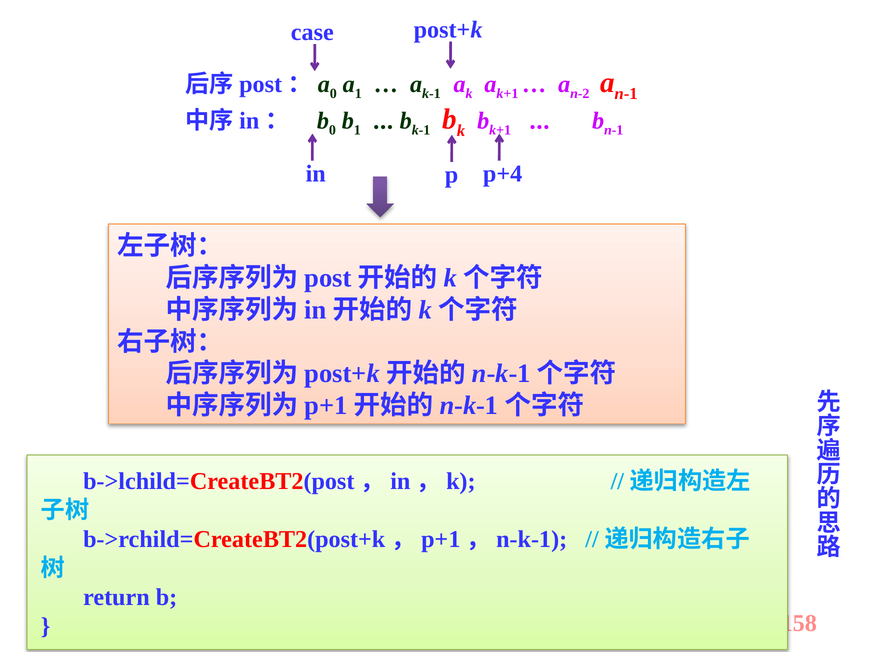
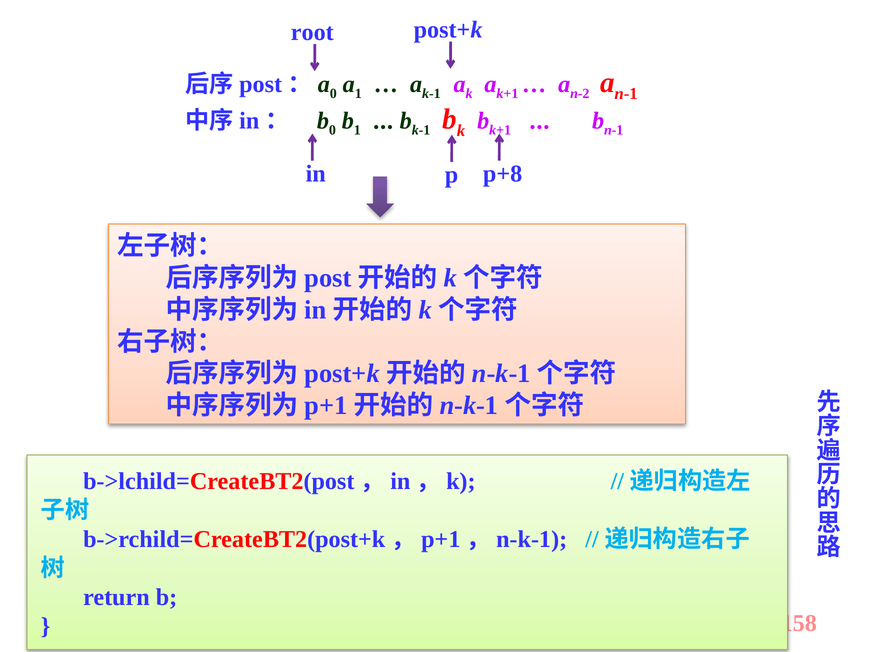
case: case -> root (312, 32)
p+4: p+4 -> p+8 (503, 174)
